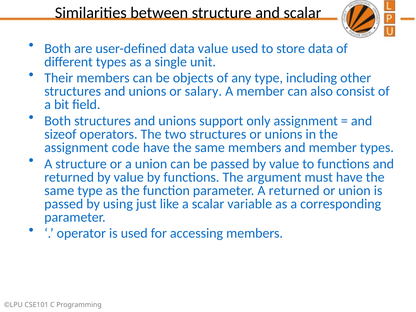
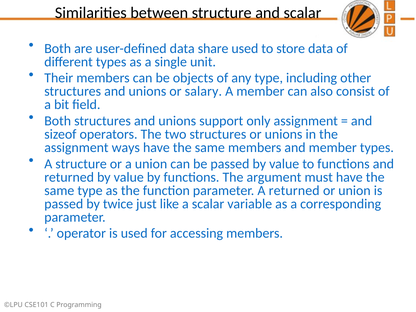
data value: value -> share (213, 48)
code: code -> ways (126, 148)
using: using -> twice (118, 204)
